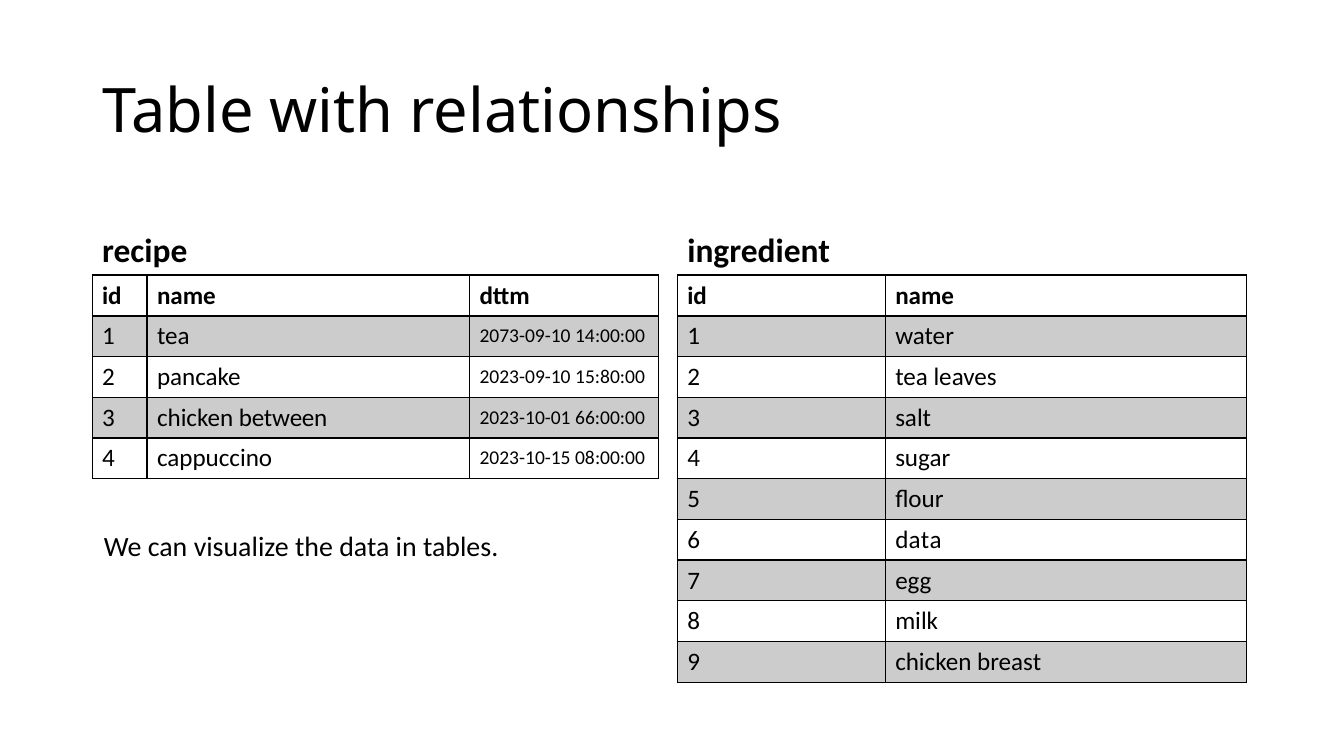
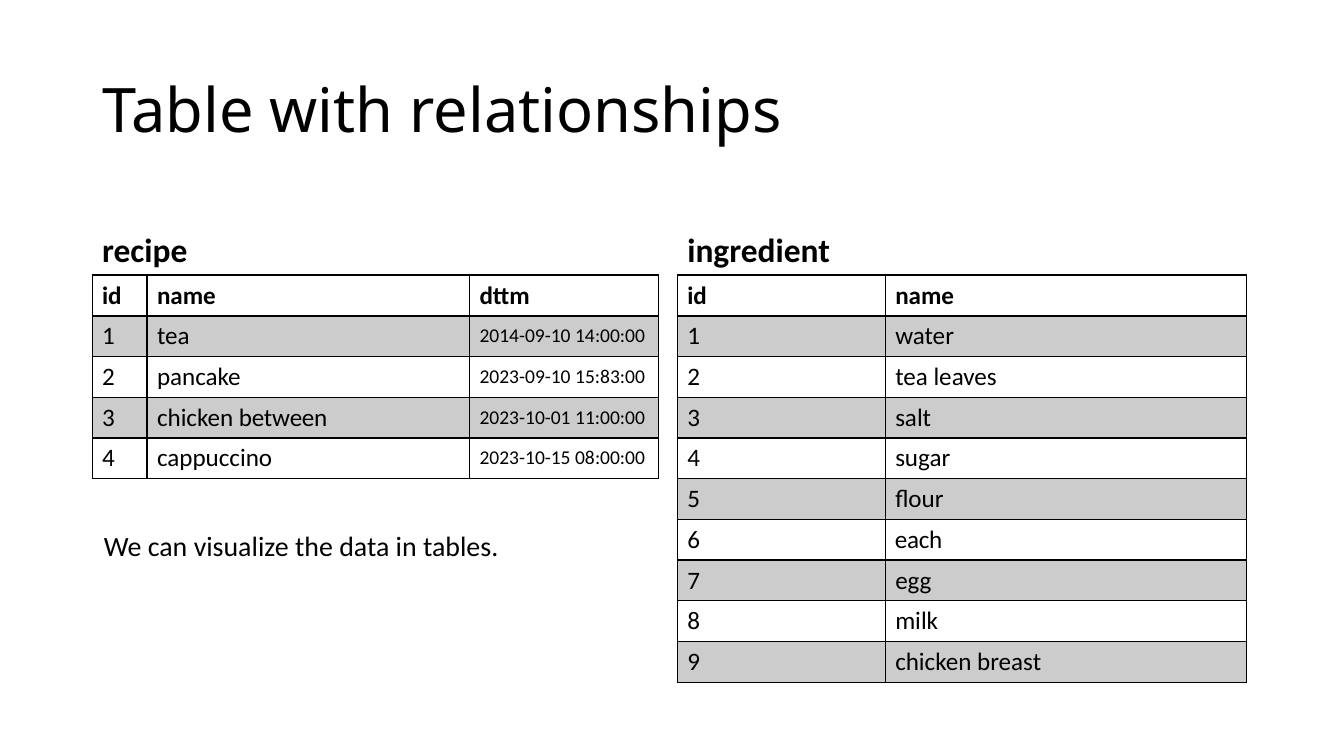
2073-09-10: 2073-09-10 -> 2014-09-10 (525, 336)
15:80:00: 15:80:00 -> 15:83:00 (610, 377)
66:00:00: 66:00:00 -> 11:00:00 (610, 418)
6 data: data -> each (919, 540)
